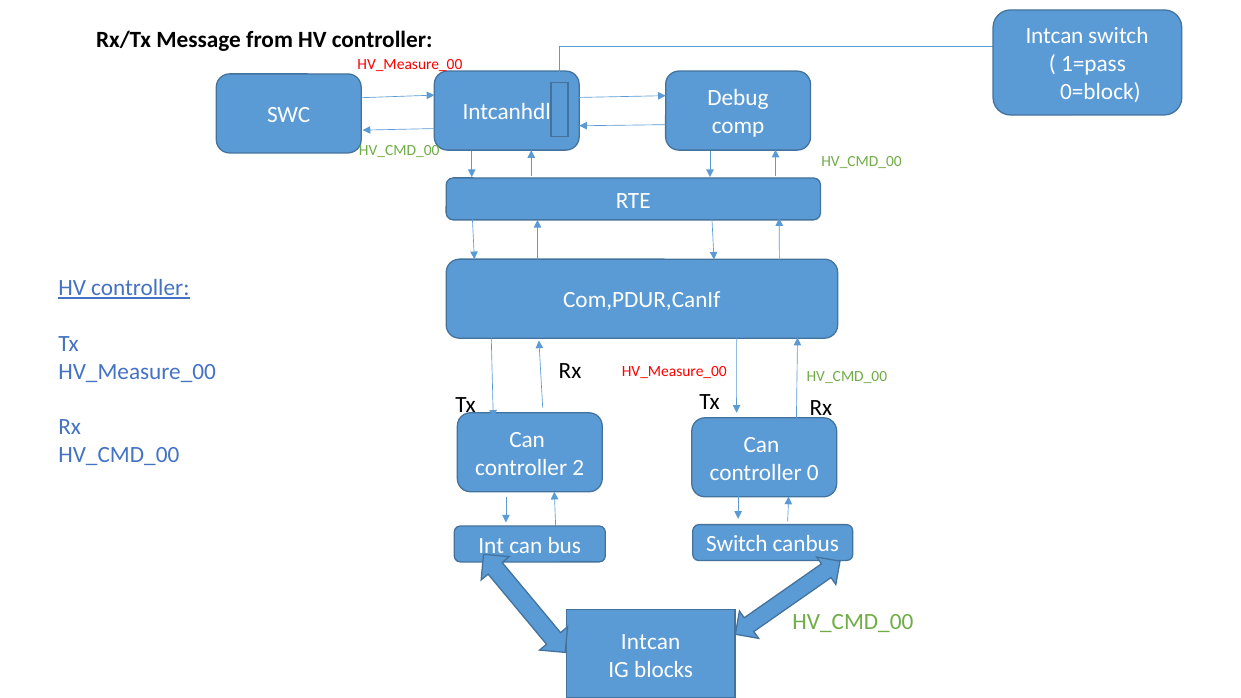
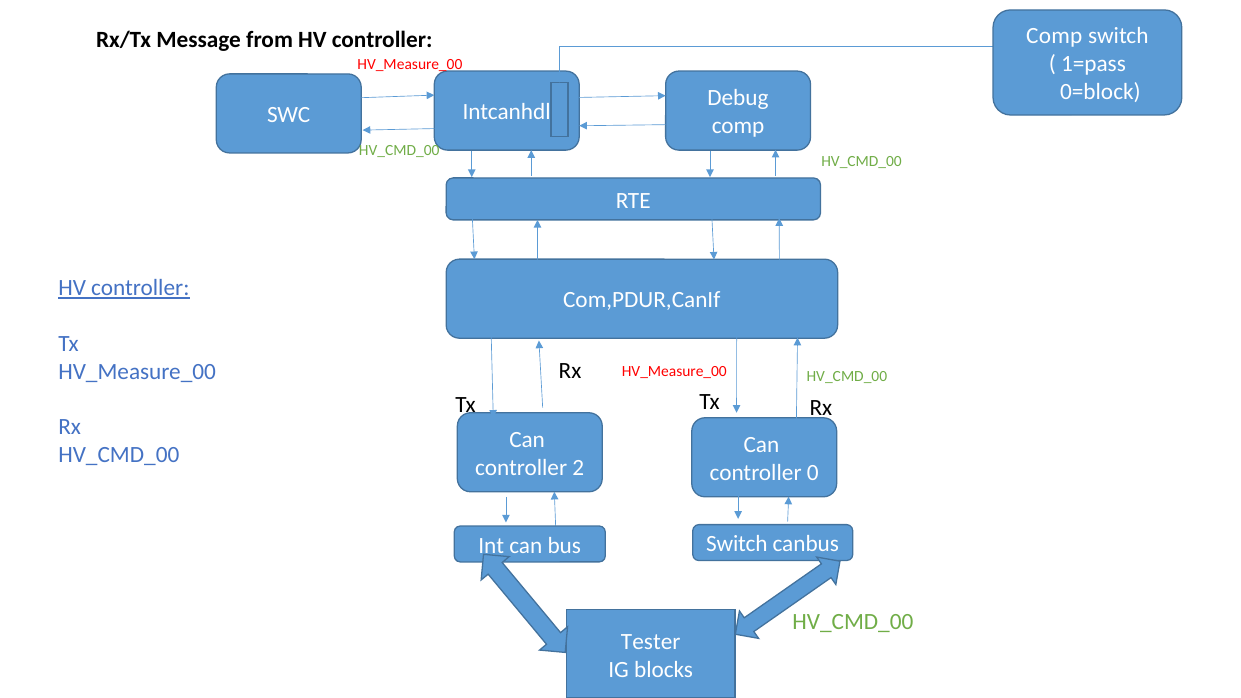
Intcan: Intcan -> Comp (1054, 36)
Intcan: Intcan -> Tester (651, 642)
